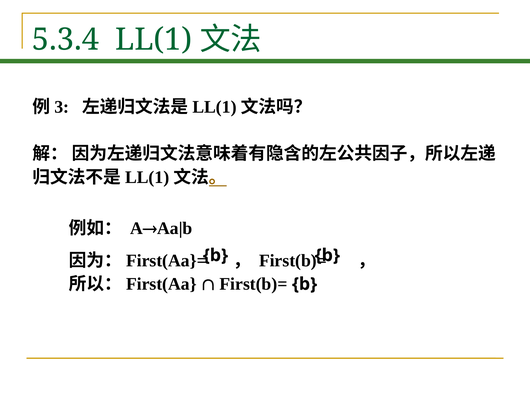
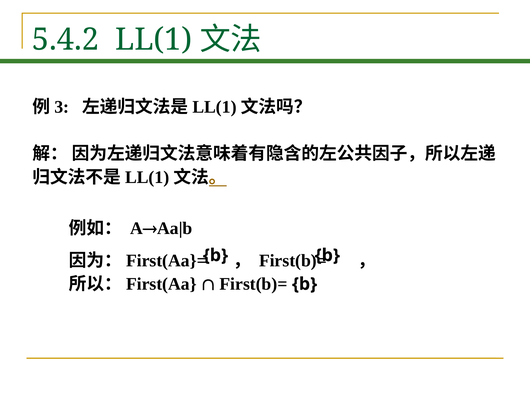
5.3.4: 5.3.4 -> 5.4.2 (65, 39)
